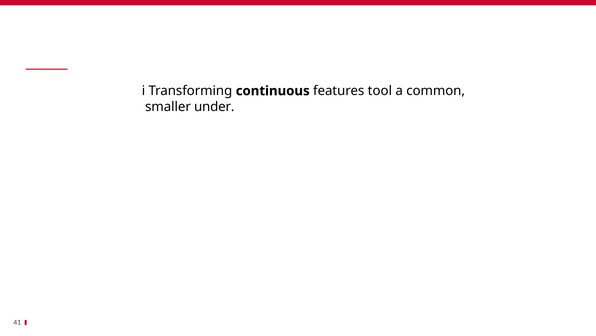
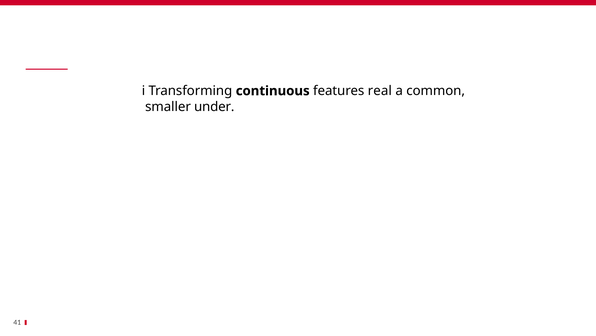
tool: tool -> real (380, 91)
